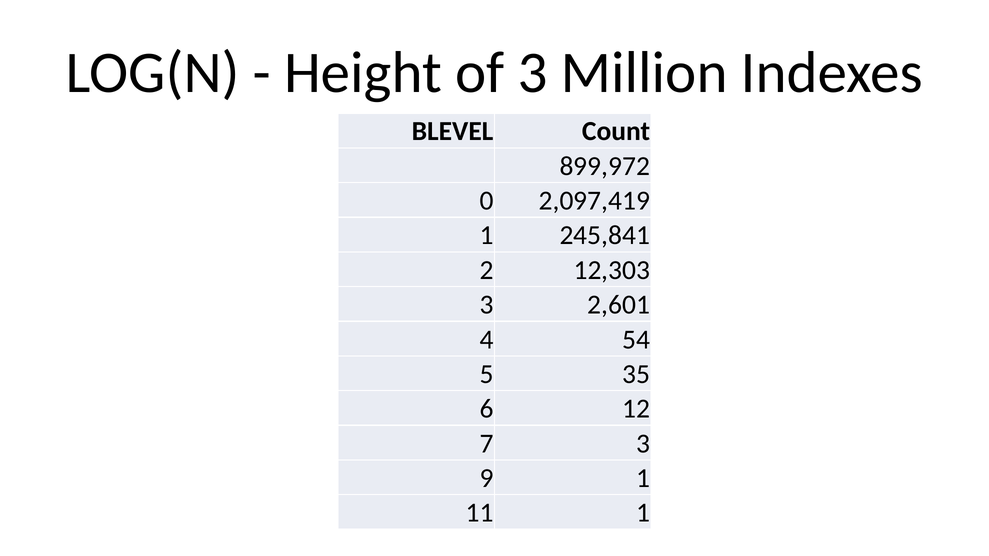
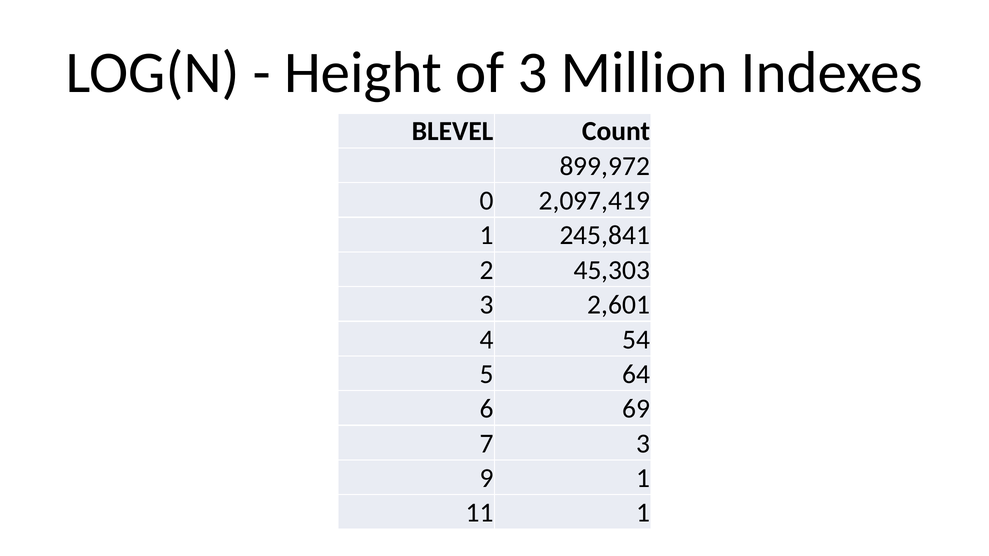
12,303: 12,303 -> 45,303 (612, 270)
35: 35 -> 64 (636, 374)
12: 12 -> 69 (636, 409)
